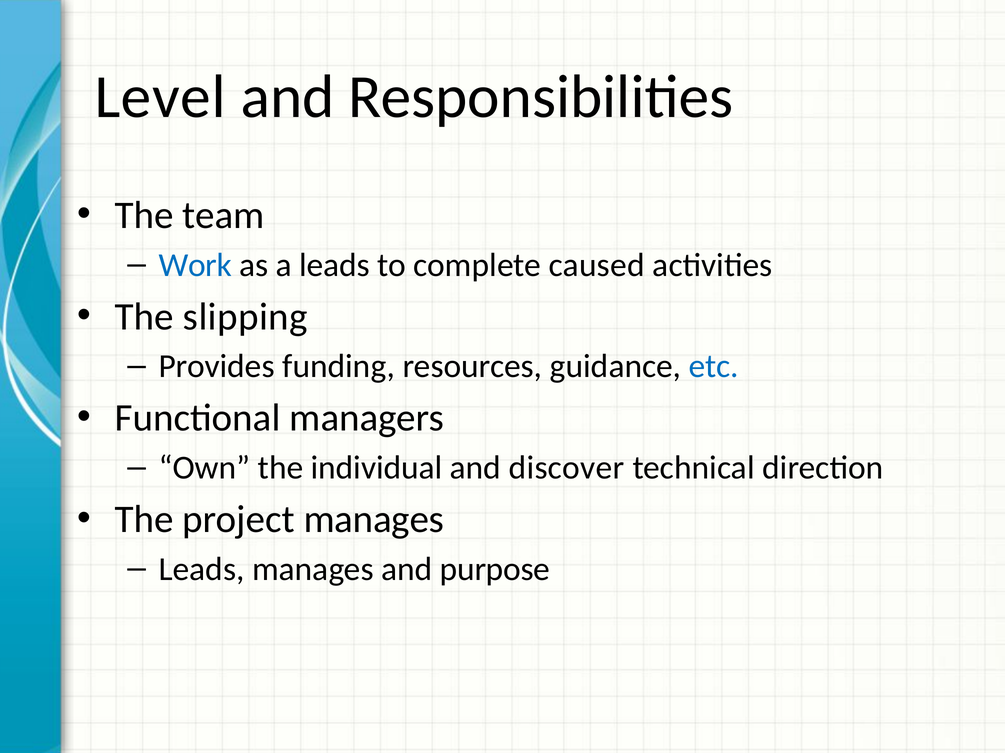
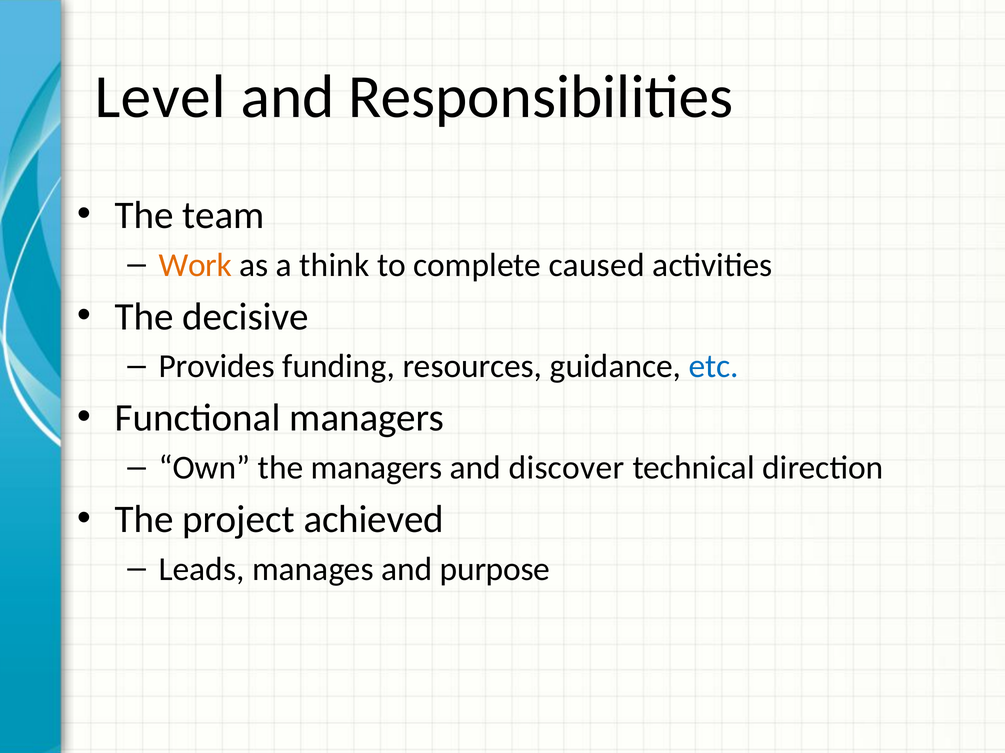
Work colour: blue -> orange (195, 265)
a leads: leads -> think (334, 265)
slipping: slipping -> decisive (246, 317)
the individual: individual -> managers (377, 468)
project manages: manages -> achieved (374, 520)
